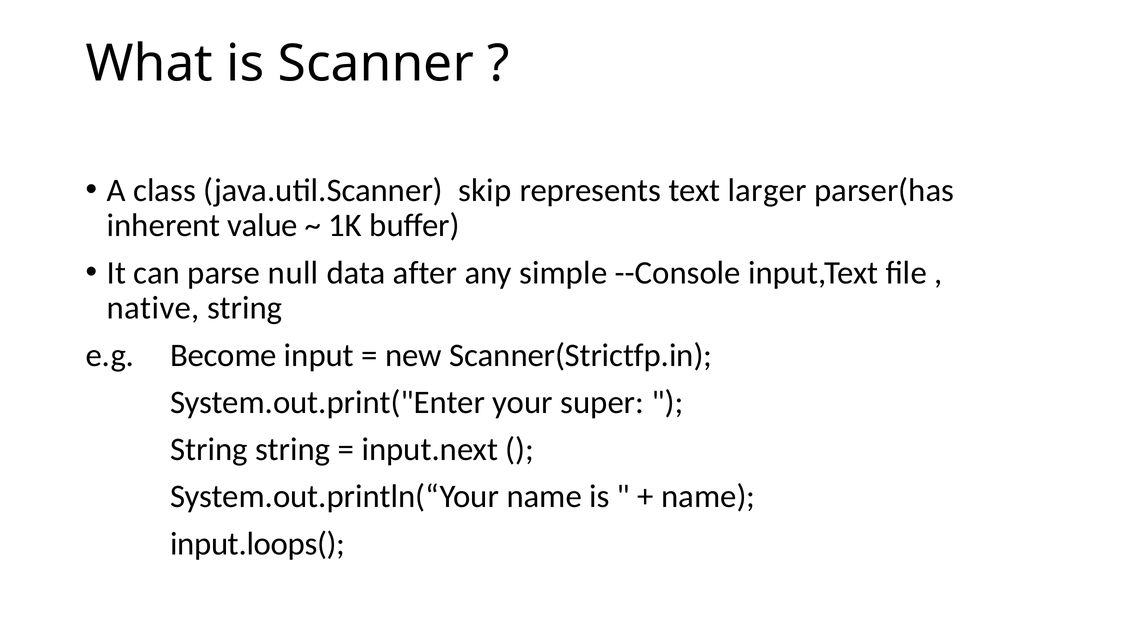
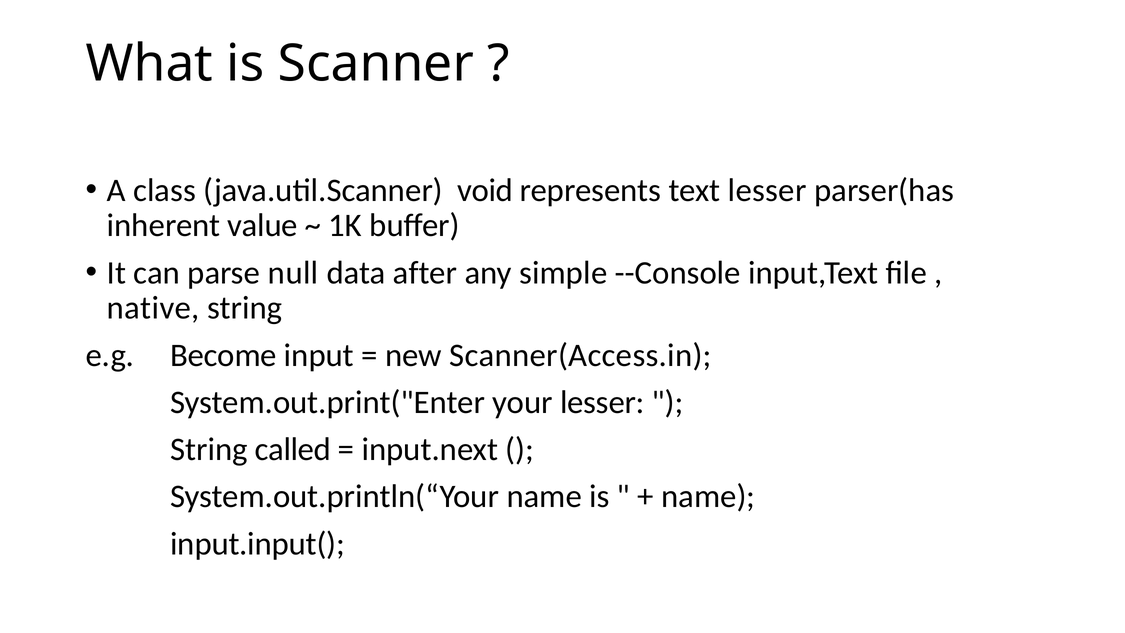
skip: skip -> void (485, 190)
text larger: larger -> lesser (767, 190)
Scanner(Strictfp.in: Scanner(Strictfp.in -> Scanner(Access.in (580, 355)
your super: super -> lesser (602, 402)
String string: string -> called (293, 449)
input.loops(: input.loops( -> input.input( (258, 544)
